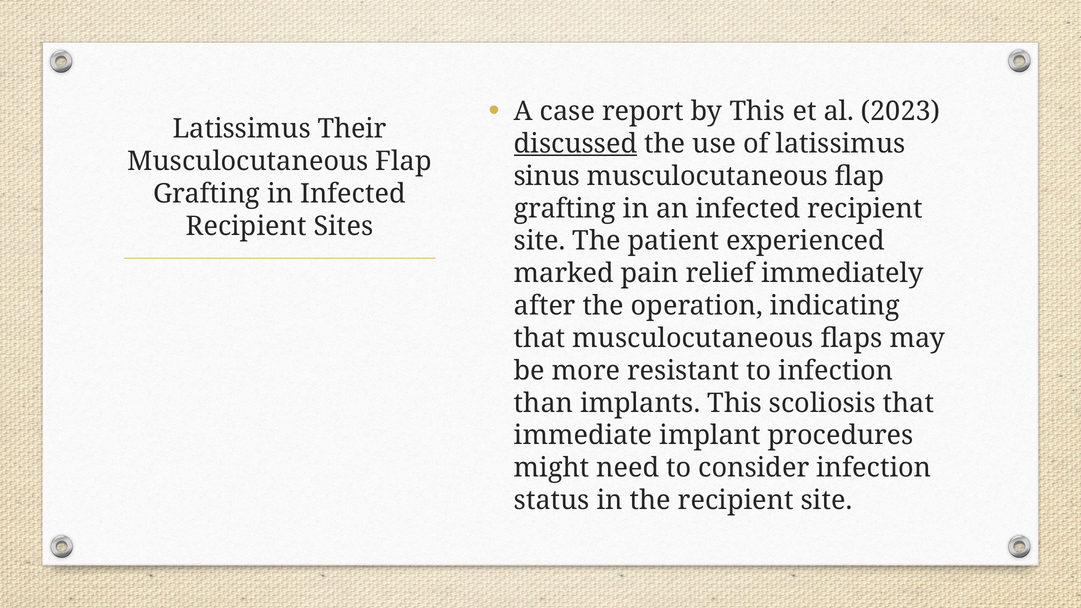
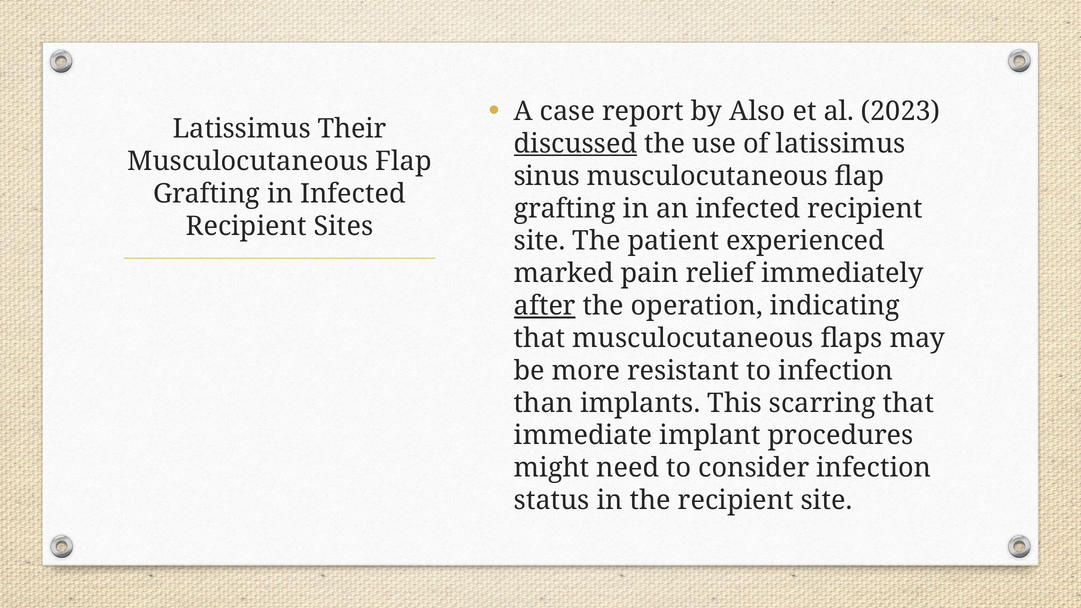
by This: This -> Also (757, 111)
after underline: none -> present (545, 306)
scoliosis: scoliosis -> scarring (822, 403)
